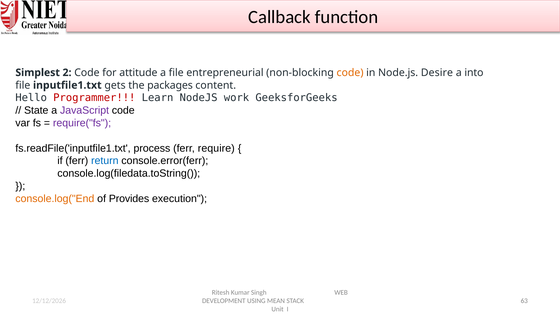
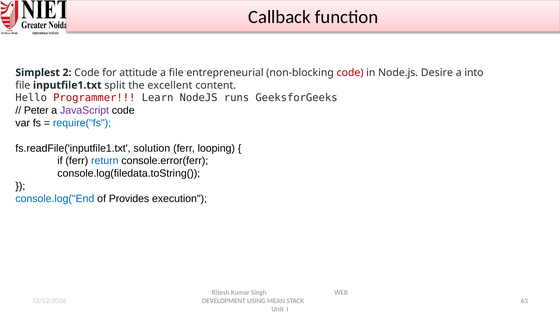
code colour: orange -> red (350, 73)
gets: gets -> split (115, 85)
packages: packages -> excellent (170, 85)
work: work -> runs (237, 98)
State: State -> Peter (36, 110)
require("fs colour: purple -> blue (82, 123)
process: process -> solution (152, 148)
require: require -> looping (216, 148)
console.log("End colour: orange -> blue (55, 199)
